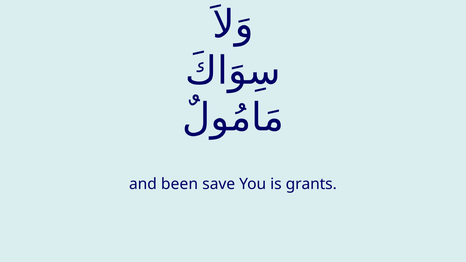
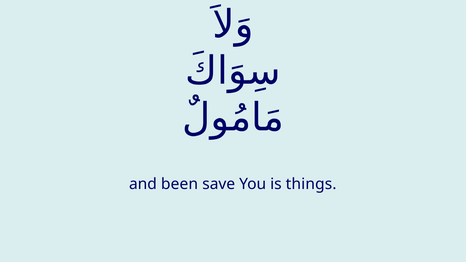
grants: grants -> things (311, 184)
